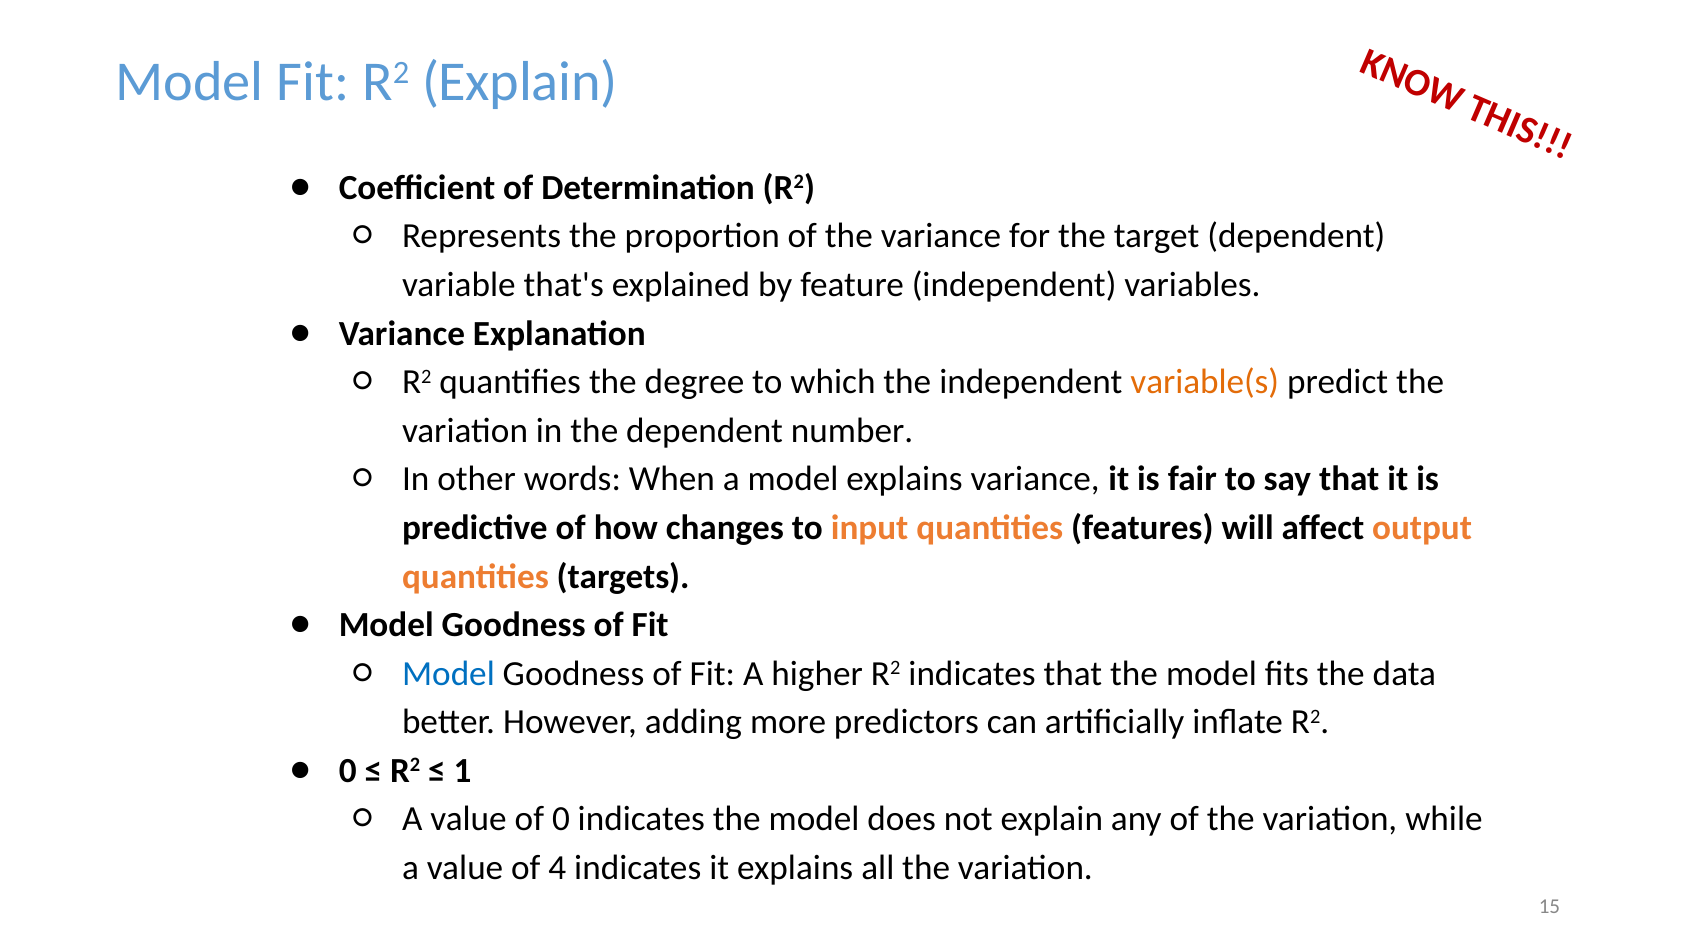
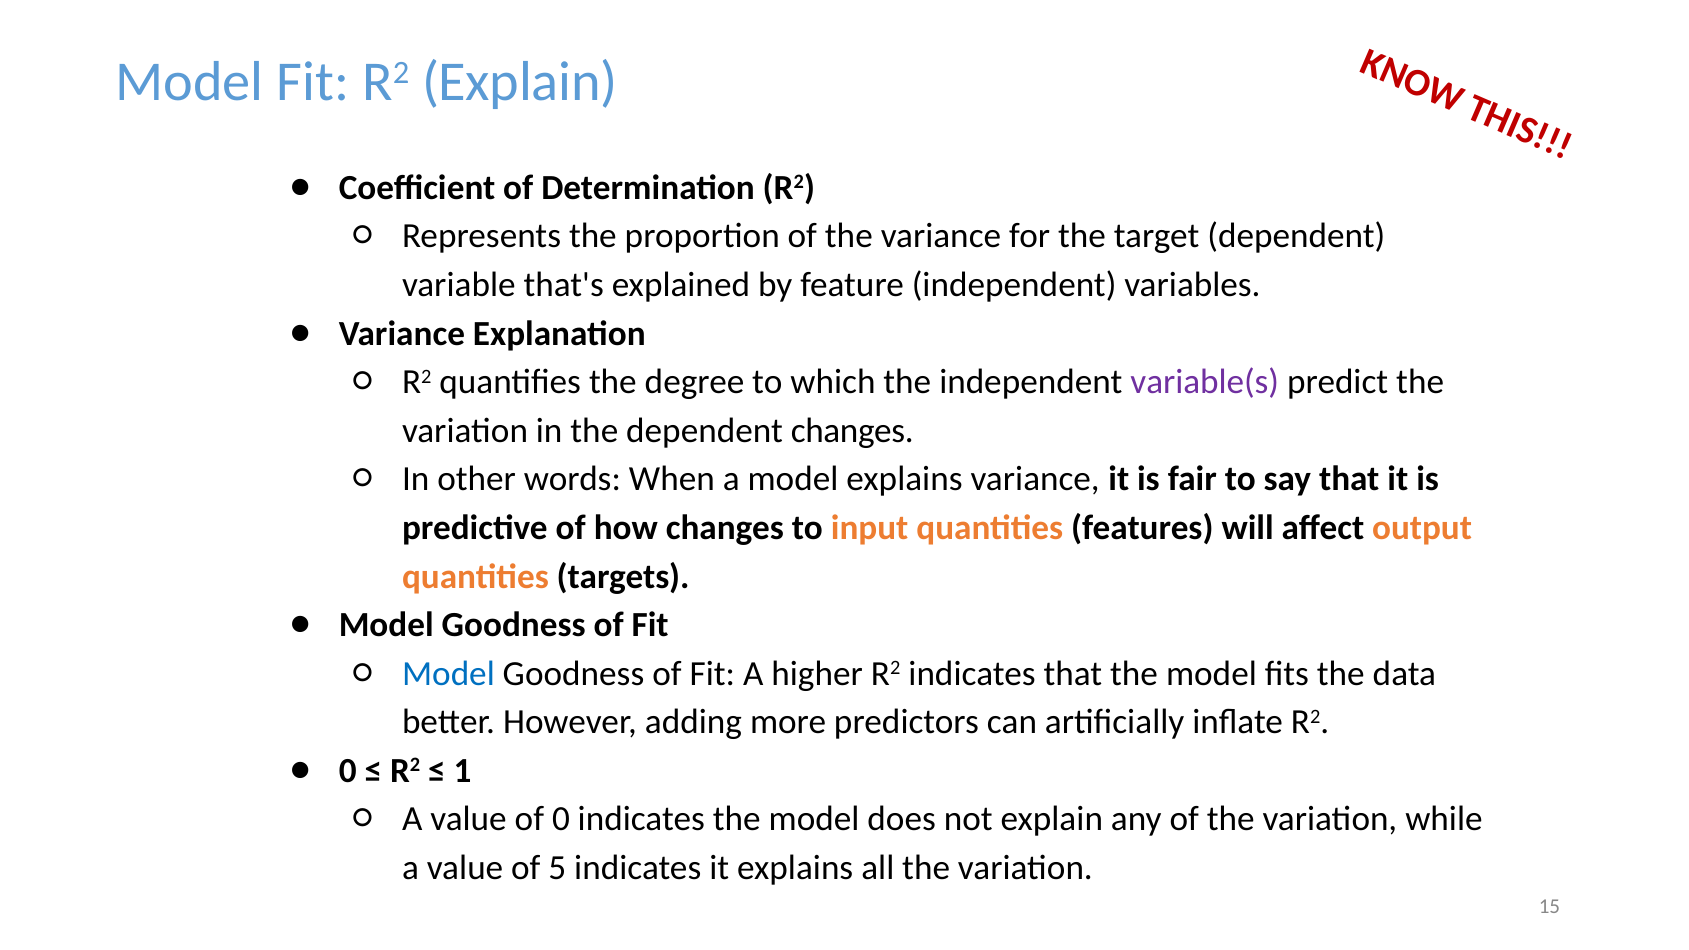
variable(s colour: orange -> purple (1205, 382)
dependent number: number -> changes (852, 431)
4: 4 -> 5 (557, 868)
